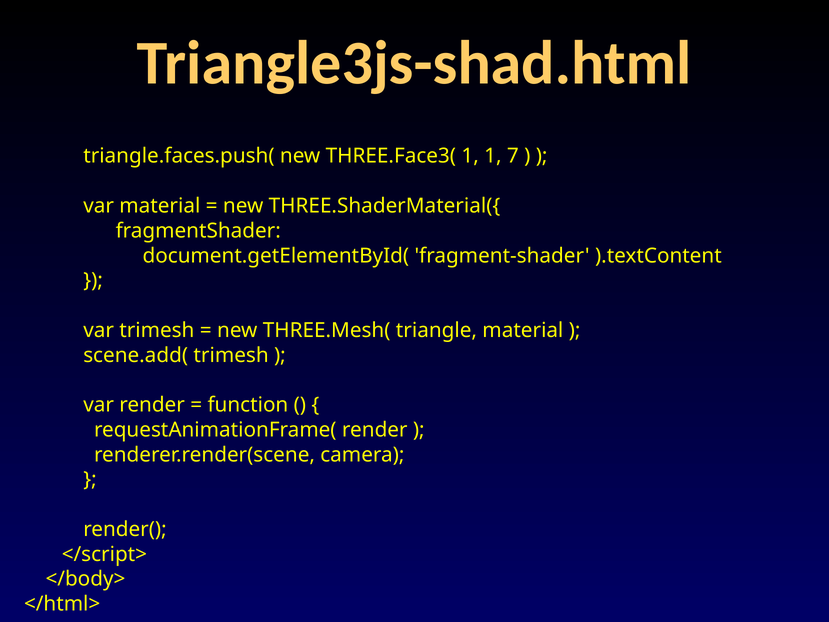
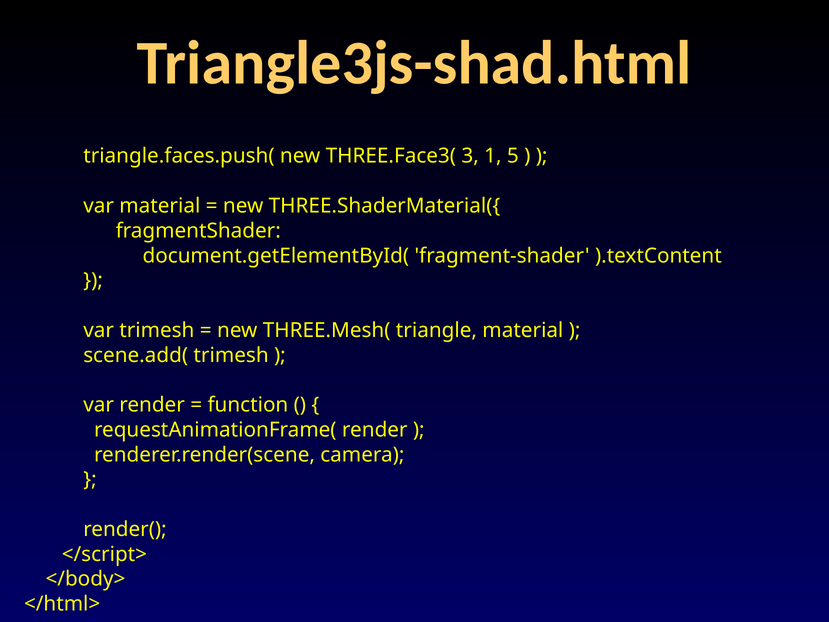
THREE.Face3( 1: 1 -> 3 (470, 156)
7: 7 -> 5 (513, 156)
